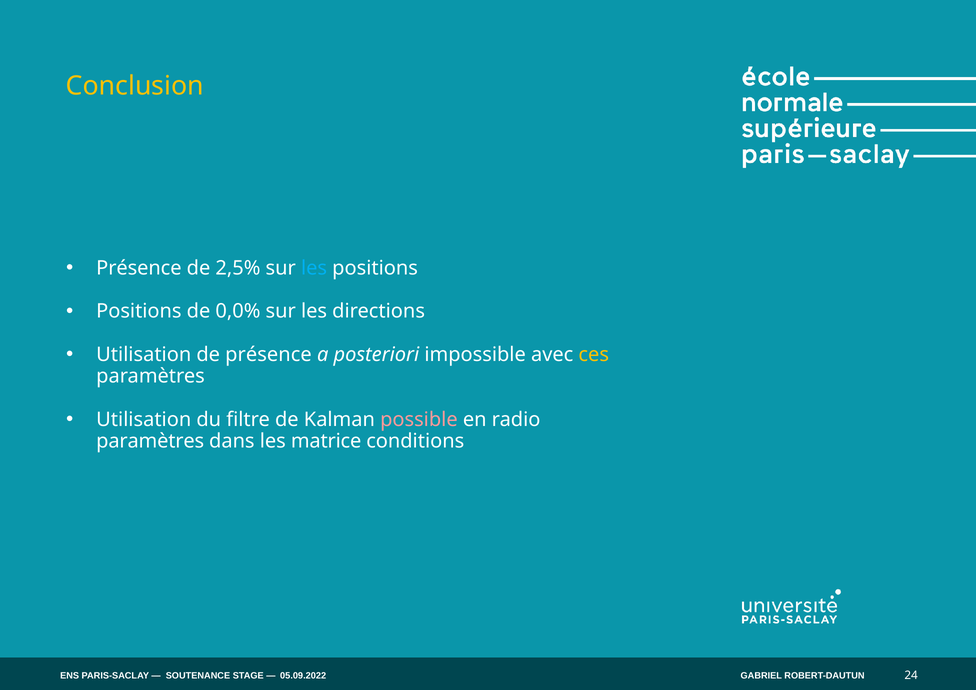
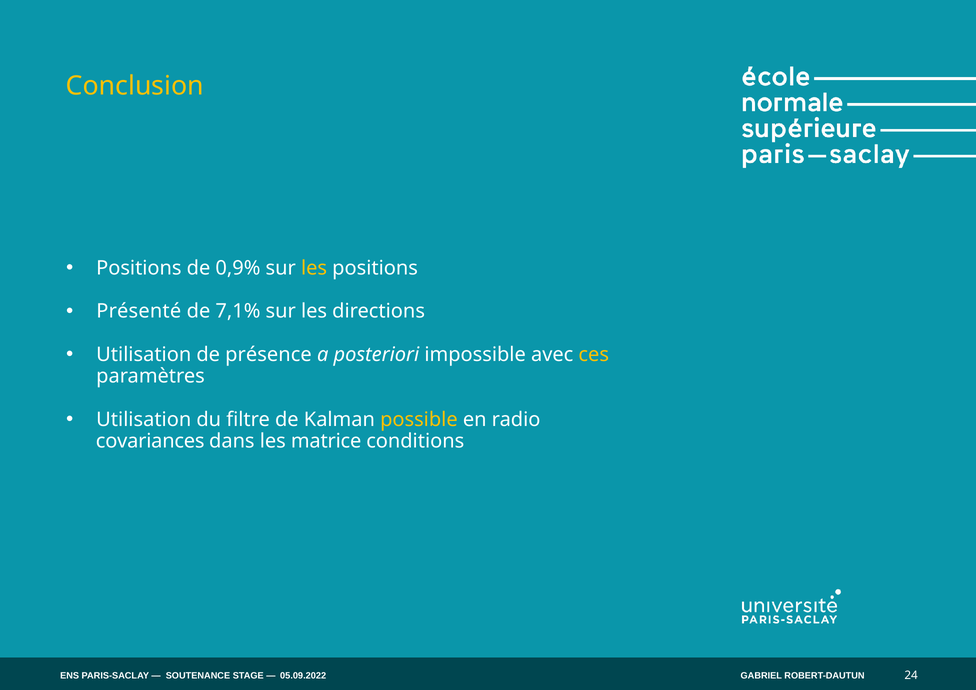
Présence: Présence -> Positions (139, 268)
2,5%: 2,5% -> 0,9% (238, 268)
les colour: light blue -> yellow (314, 268)
Positions: Positions -> Présenté (139, 311)
0,0%: 0,0% -> 7,1% (238, 311)
possible colour: pink -> yellow (419, 419)
paramètres: paramètres -> covariances (150, 441)
